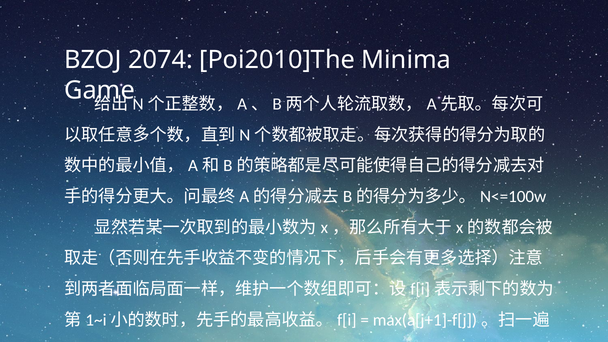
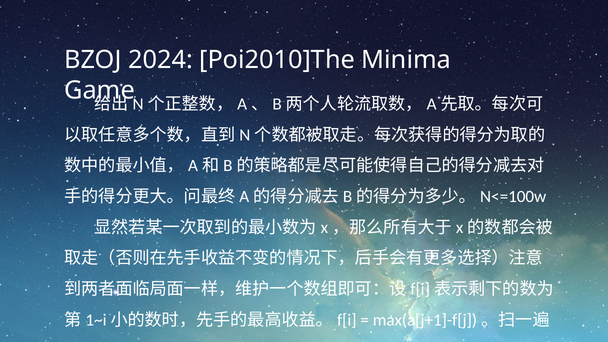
2074: 2074 -> 2024 (160, 60)
